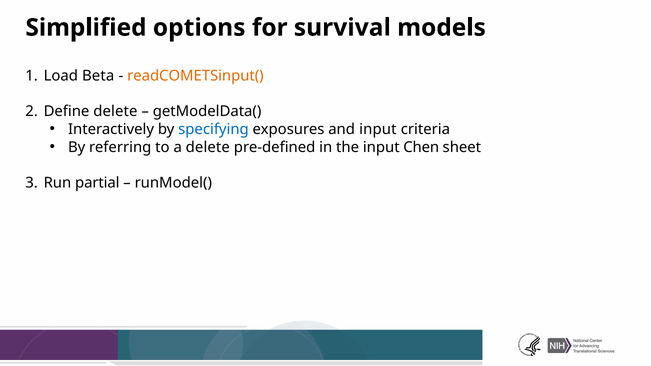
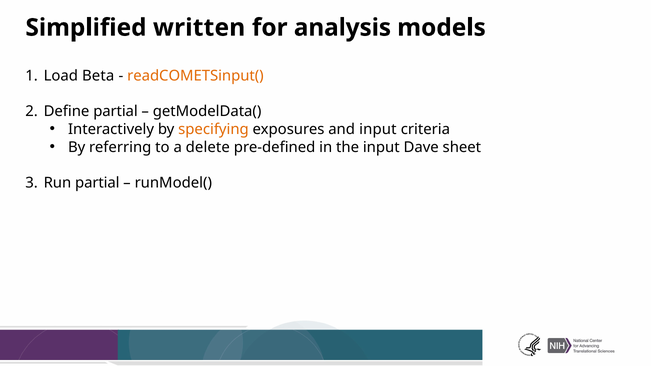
options: options -> written (199, 28)
survival: survival -> analysis (342, 28)
Define delete: delete -> partial (115, 111)
specifying colour: blue -> orange (214, 129)
Chen: Chen -> Dave (421, 147)
